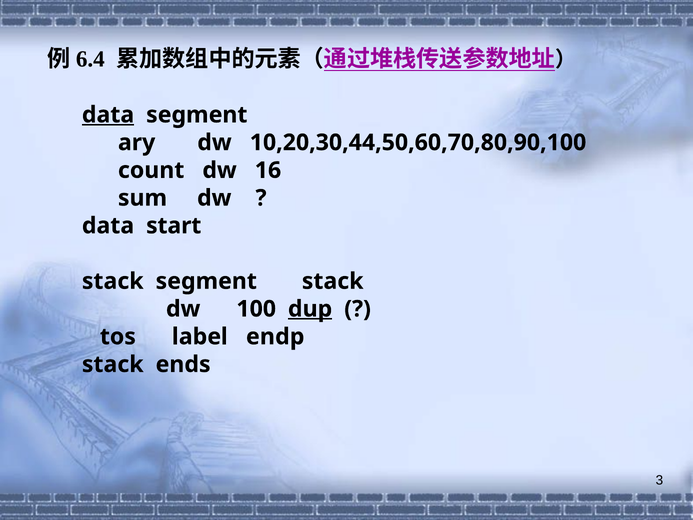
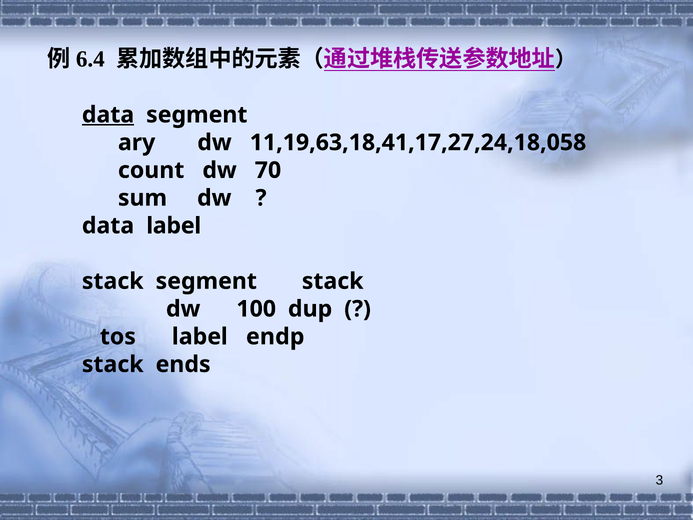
10,20,30,44,50,60,70,80,90,100: 10,20,30,44,50,60,70,80,90,100 -> 11,19,63,18,41,17,27,24,18,058 (418, 142)
16: 16 -> 70 (268, 170)
data start: start -> label (174, 226)
dup underline: present -> none (310, 309)
